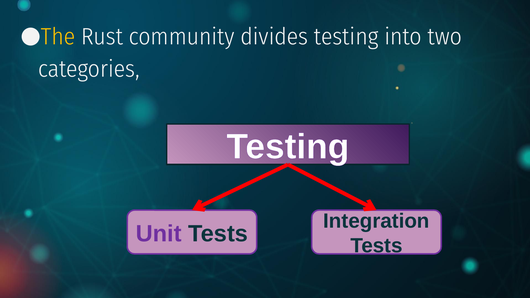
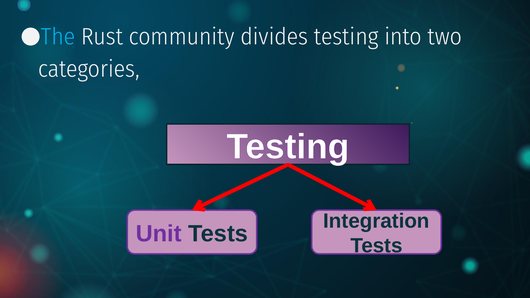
The colour: yellow -> light blue (58, 37)
